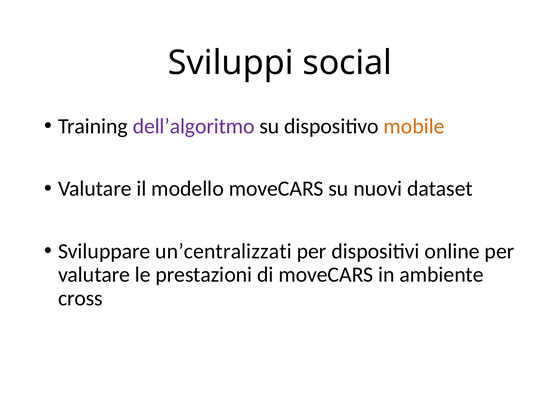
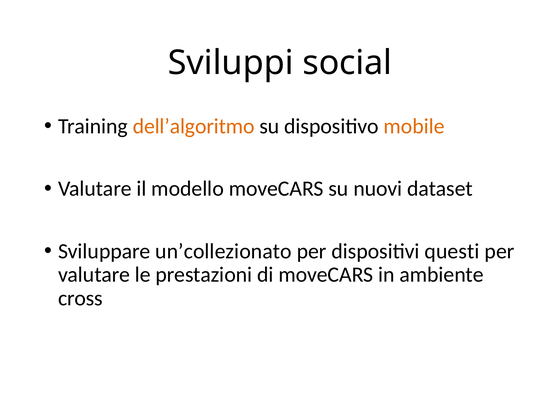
dell’algoritmo colour: purple -> orange (194, 126)
un’centralizzati: un’centralizzati -> un’collezionato (224, 251)
online: online -> questi (452, 251)
